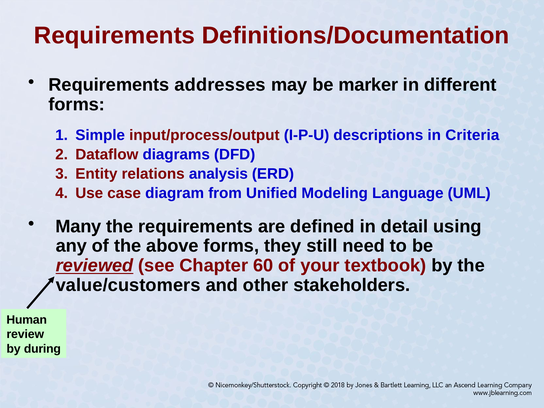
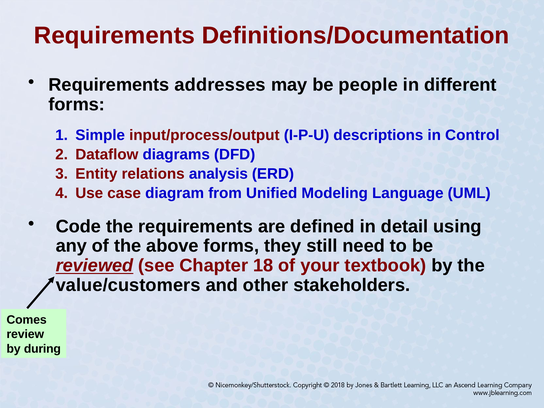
marker: marker -> people (368, 85)
Criteria: Criteria -> Control (472, 135)
Many: Many -> Code (78, 226)
60: 60 -> 18 (263, 266)
Human: Human -> Comes (27, 320)
